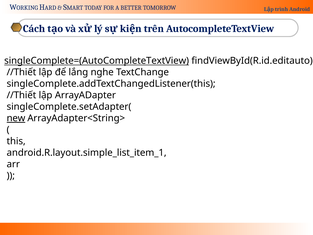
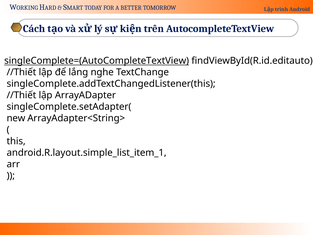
new underline: present -> none (16, 118)
